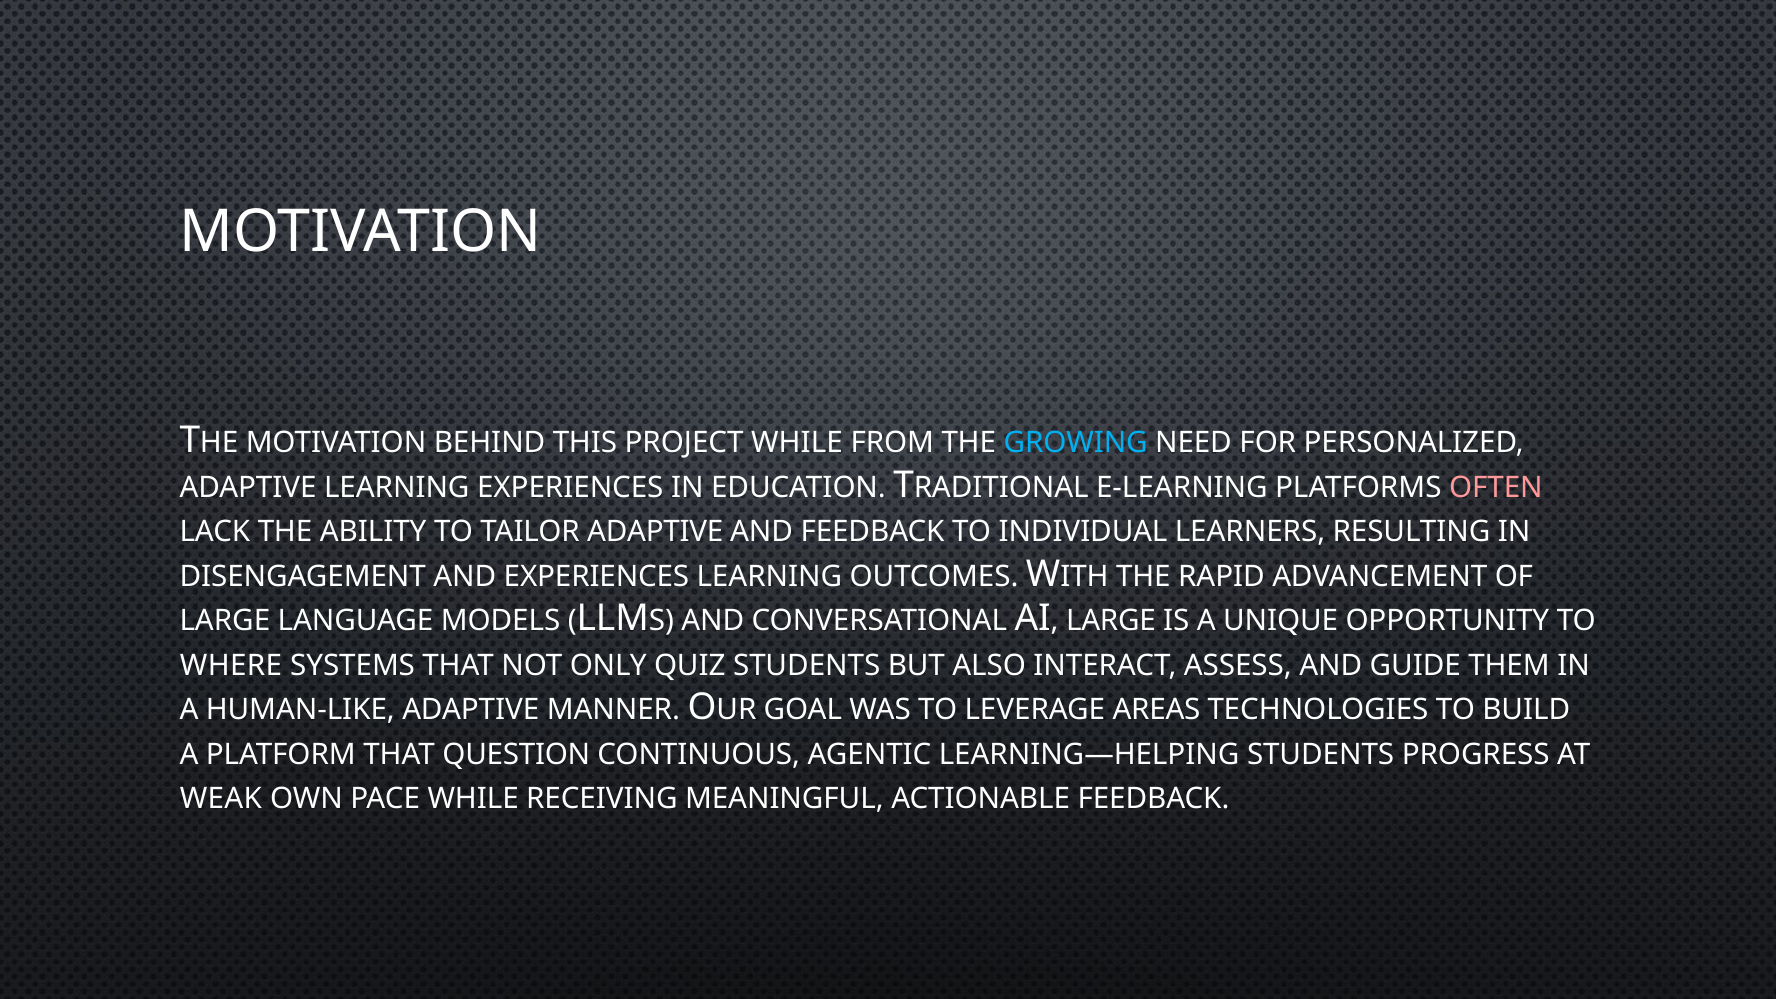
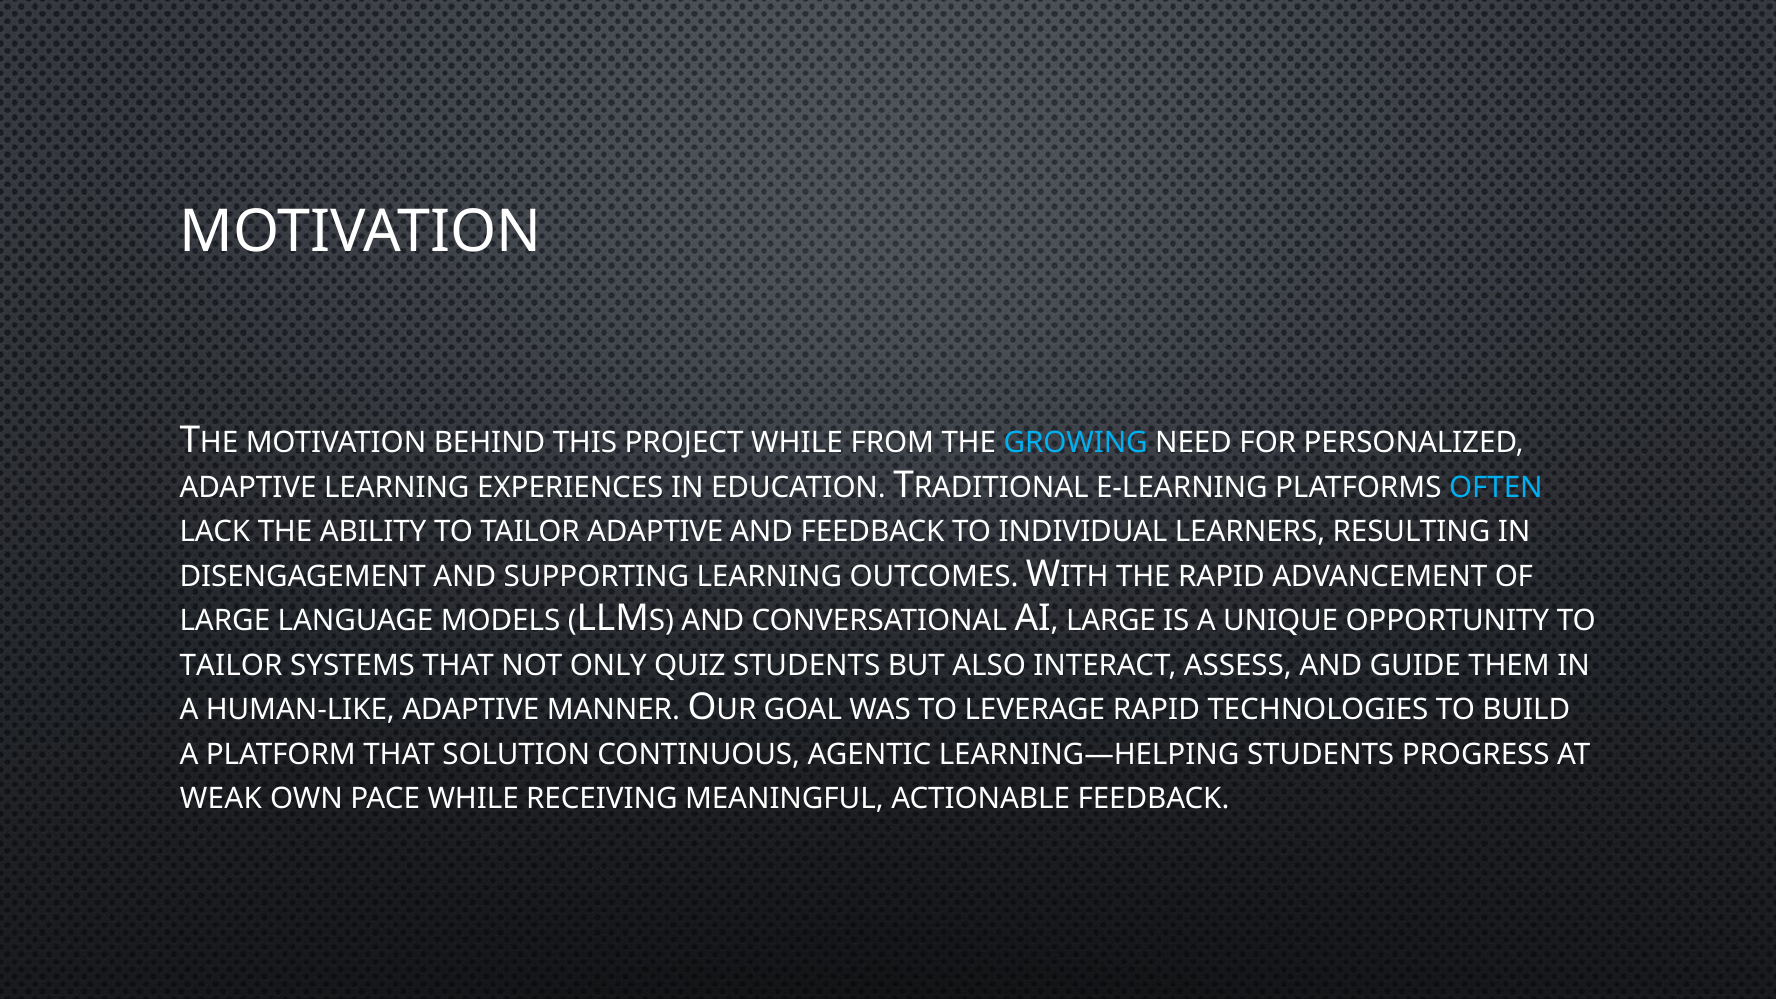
OFTEN colour: pink -> light blue (1496, 488)
AND EXPERIENCES: EXPERIENCES -> SUPPORTING (596, 577)
WHERE: WHERE -> TAILOR (231, 666)
LEVERAGE AREAS: AREAS -> RAPID (1156, 710)
QUESTION: QUESTION -> SOLUTION (516, 754)
